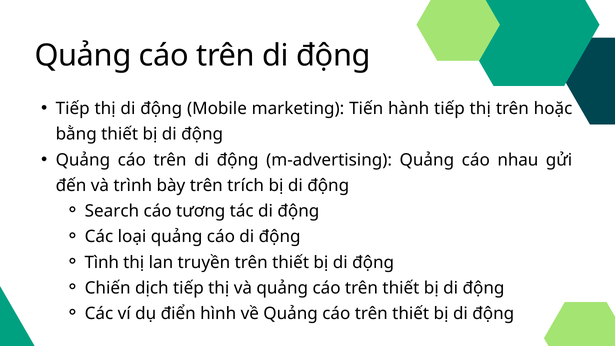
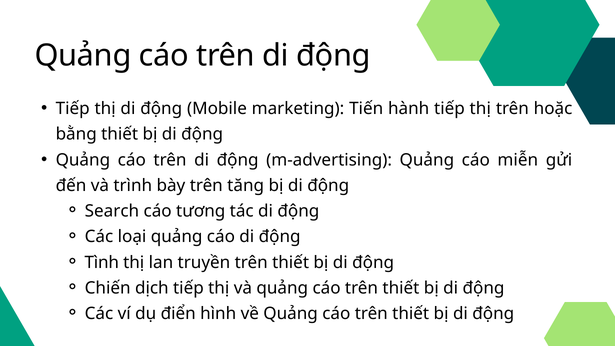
nhau: nhau -> miễn (518, 160)
trích: trích -> tăng (246, 186)
